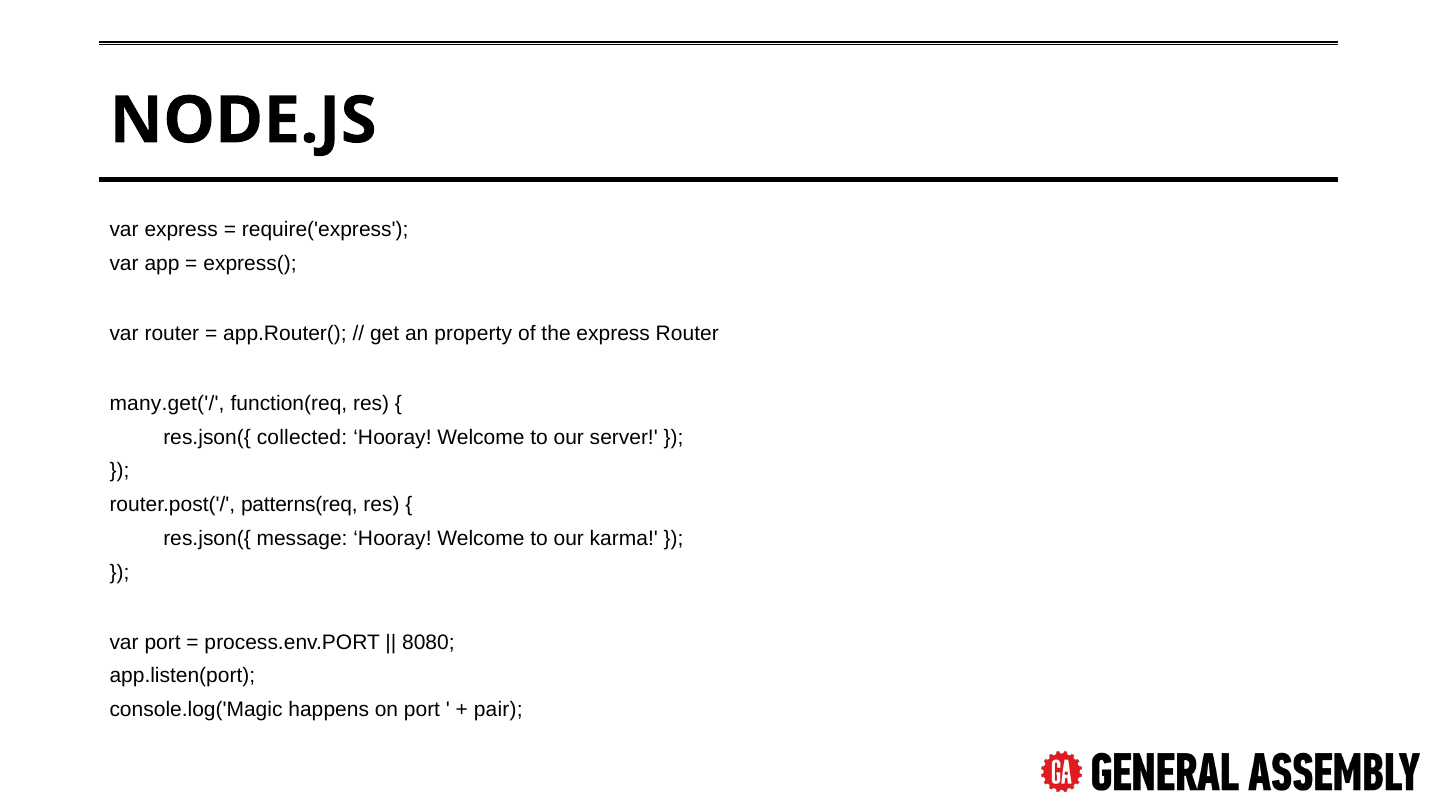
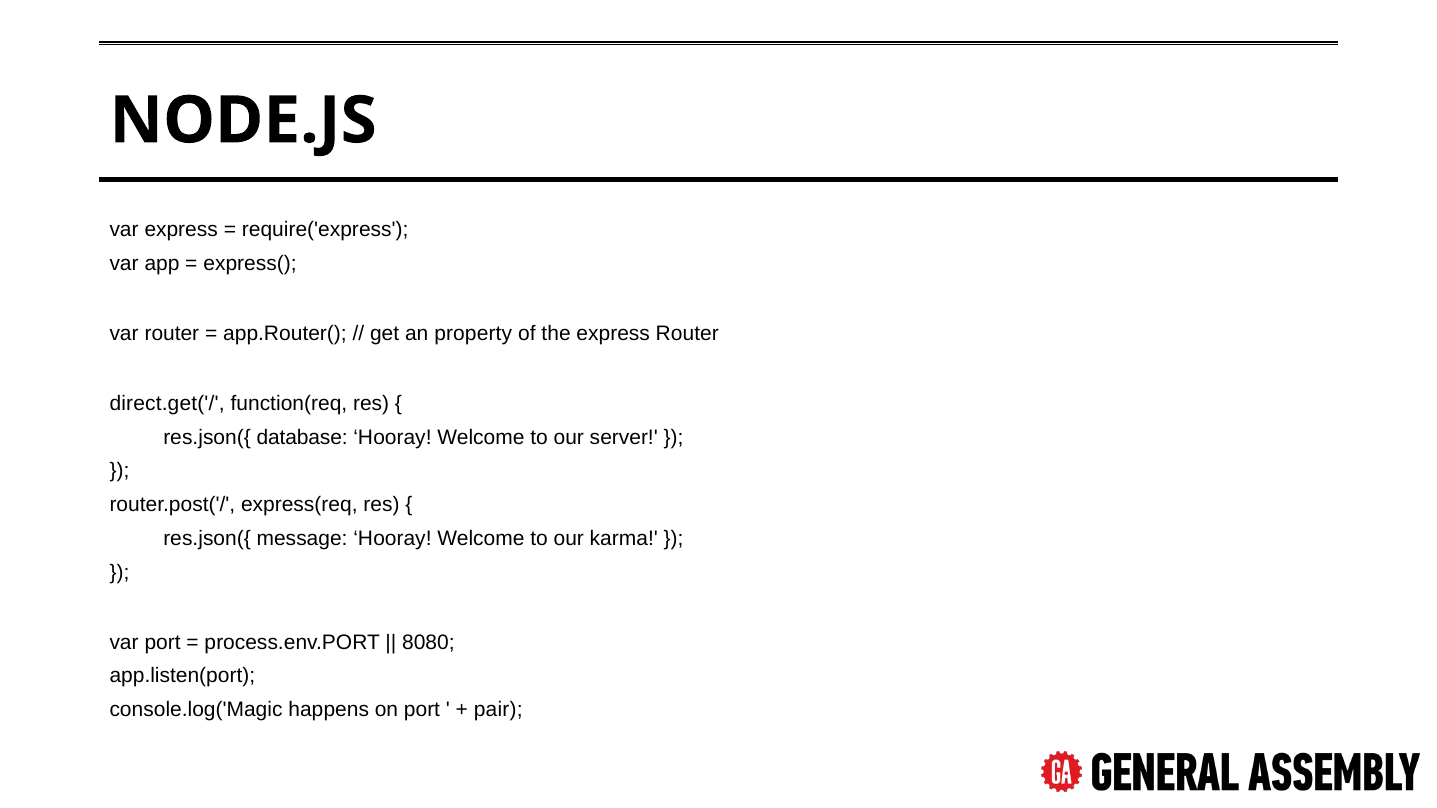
many.get('/: many.get('/ -> direct.get('/ (167, 404)
collected: collected -> database (302, 437)
patterns(req: patterns(req -> express(req (299, 505)
